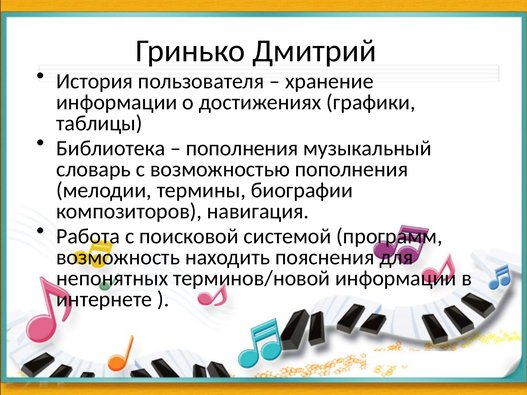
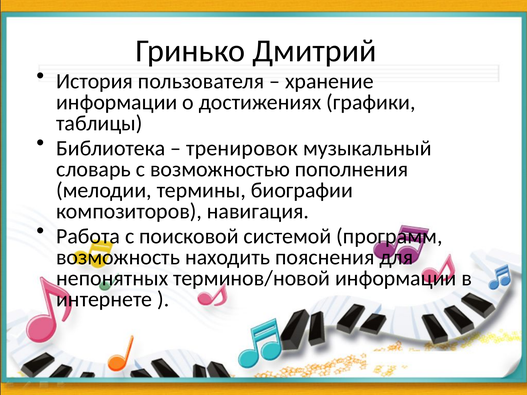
пополнения: пополнения -> тренировок (242, 148)
